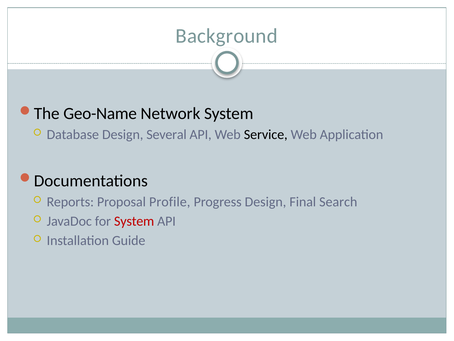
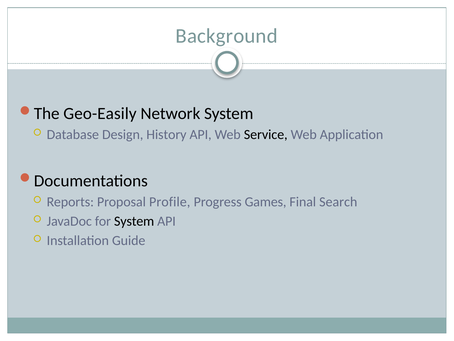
Geo-Name: Geo-Name -> Geo-Easily (100, 113)
Several: Several -> History (166, 134)
Progress Design: Design -> Games (266, 202)
System colour: red -> black (134, 221)
